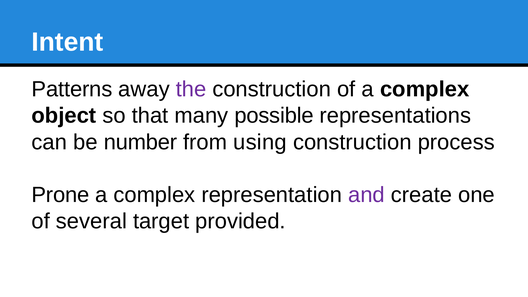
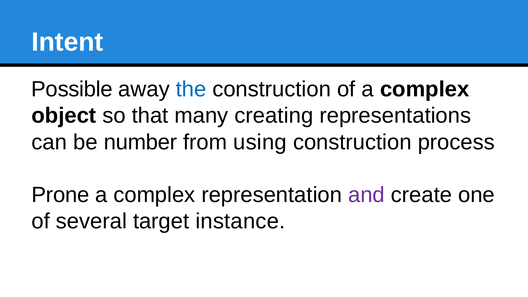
Patterns: Patterns -> Possible (72, 89)
the colour: purple -> blue (191, 89)
possible: possible -> creating (274, 116)
provided: provided -> instance (240, 221)
